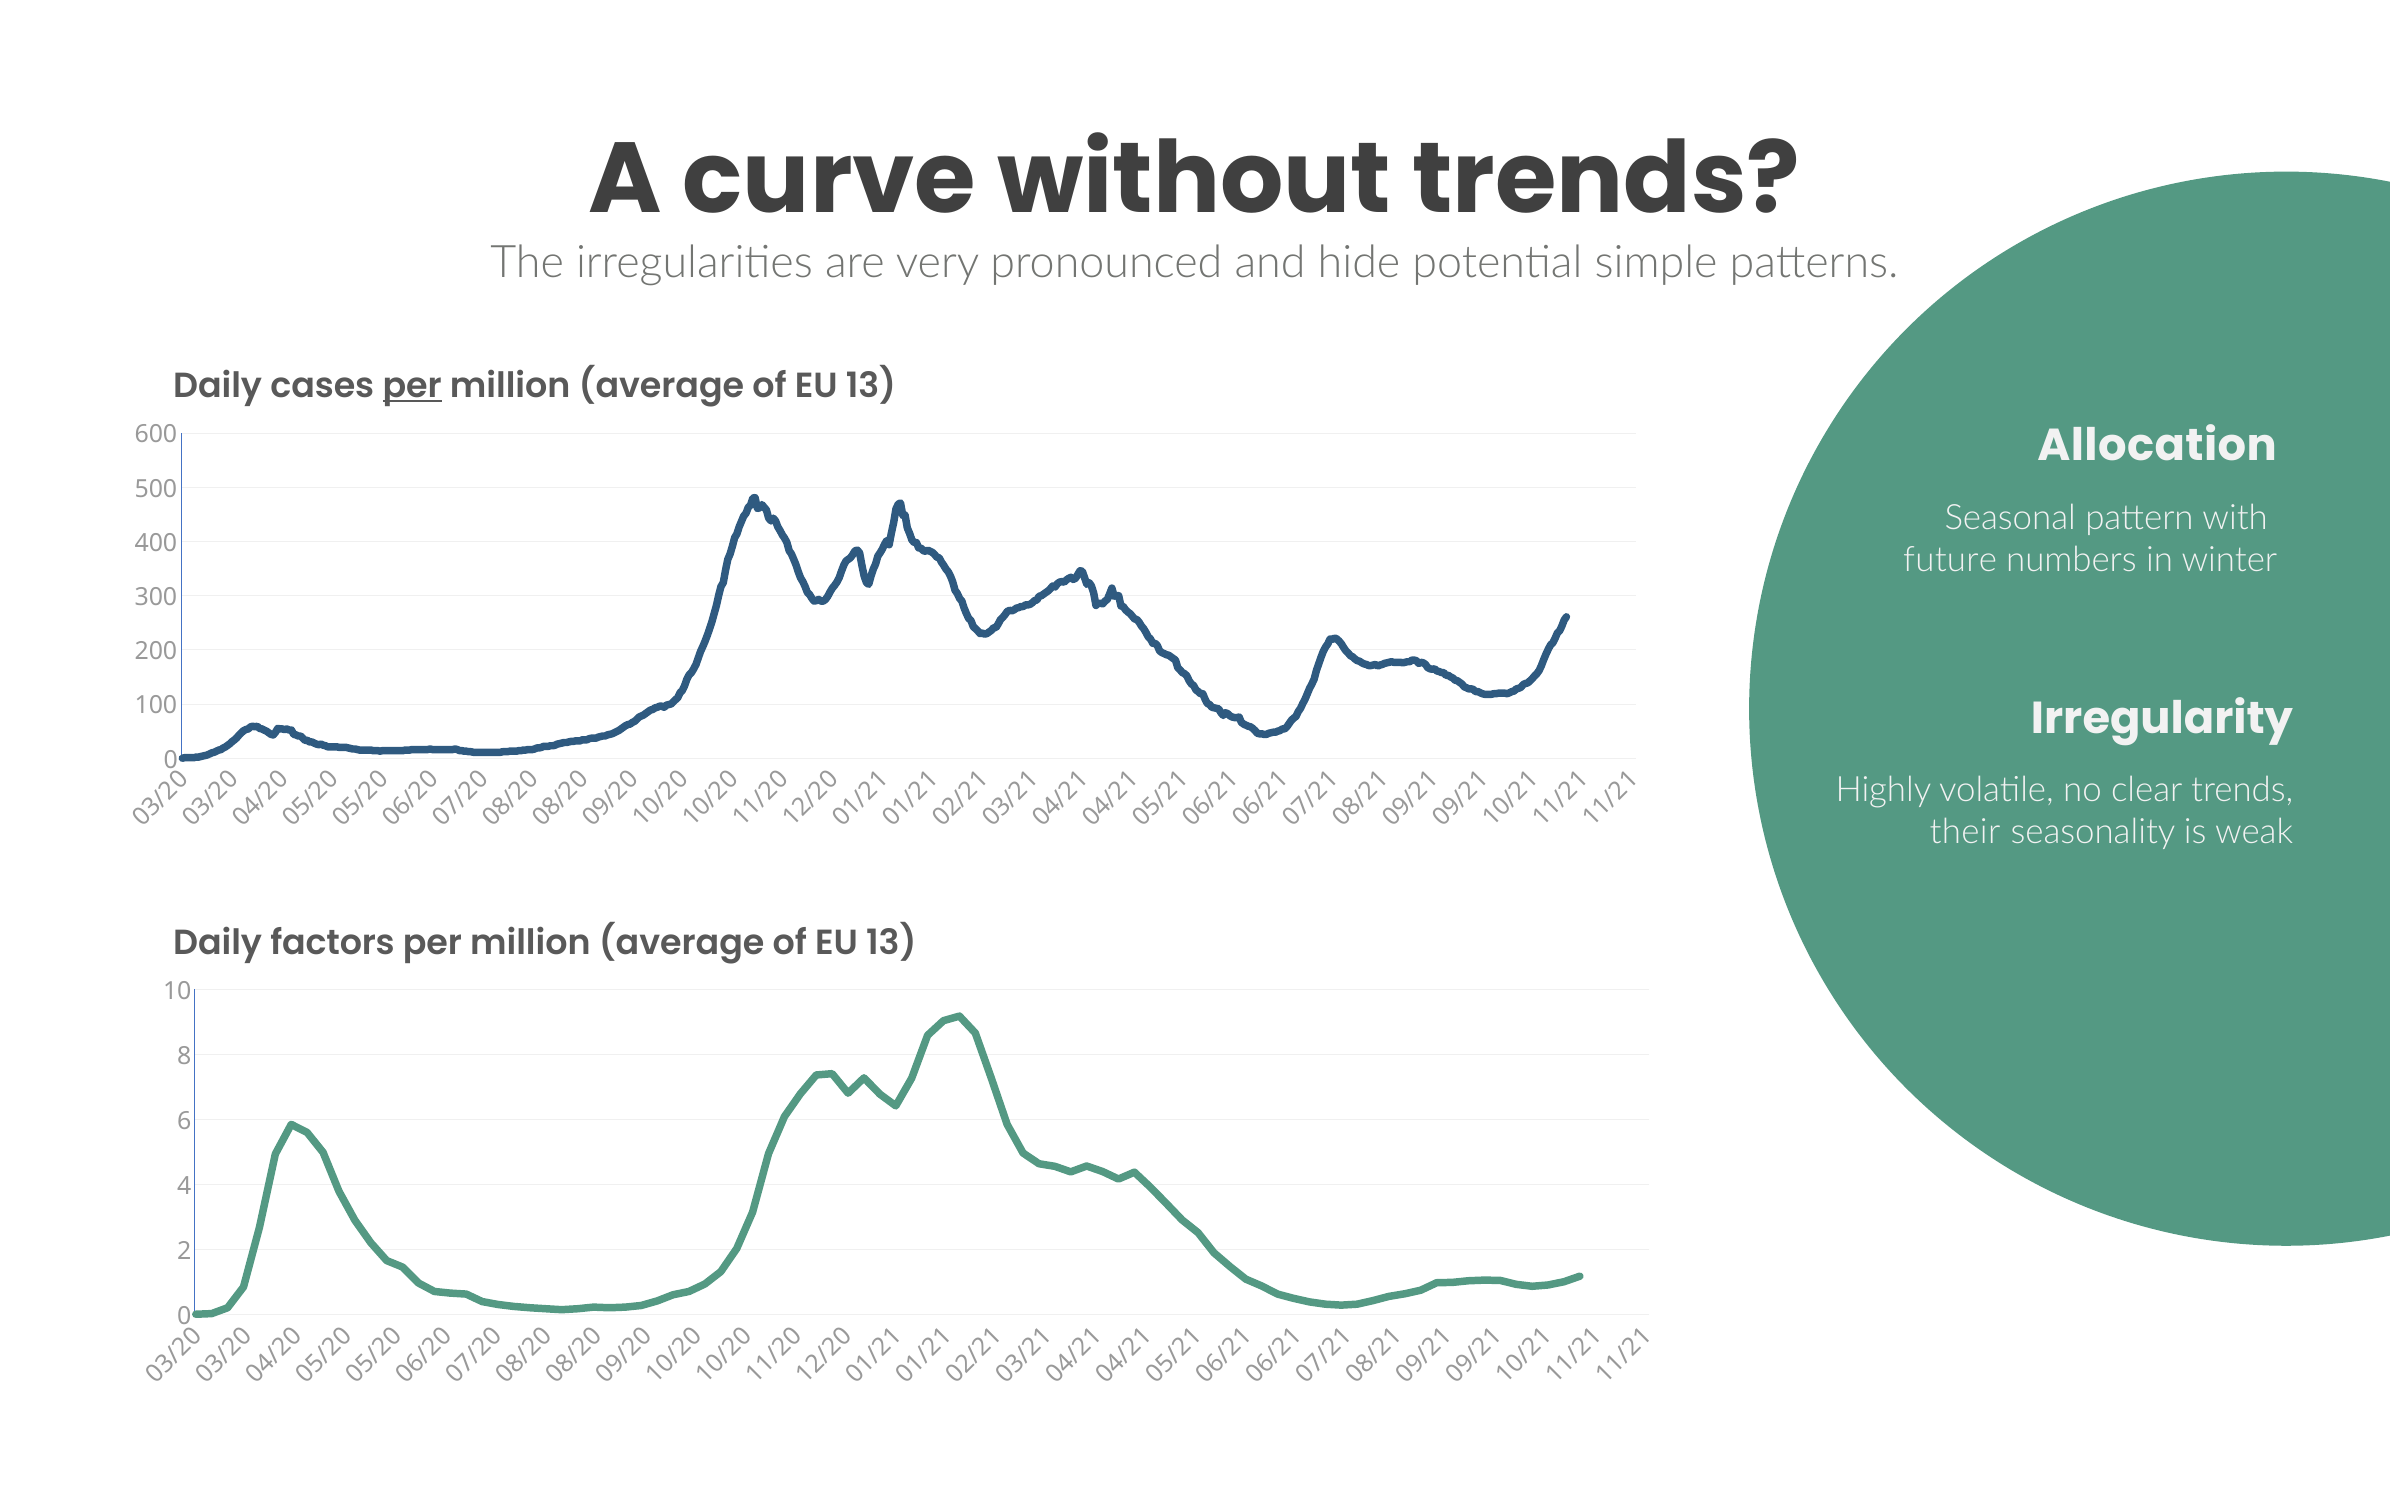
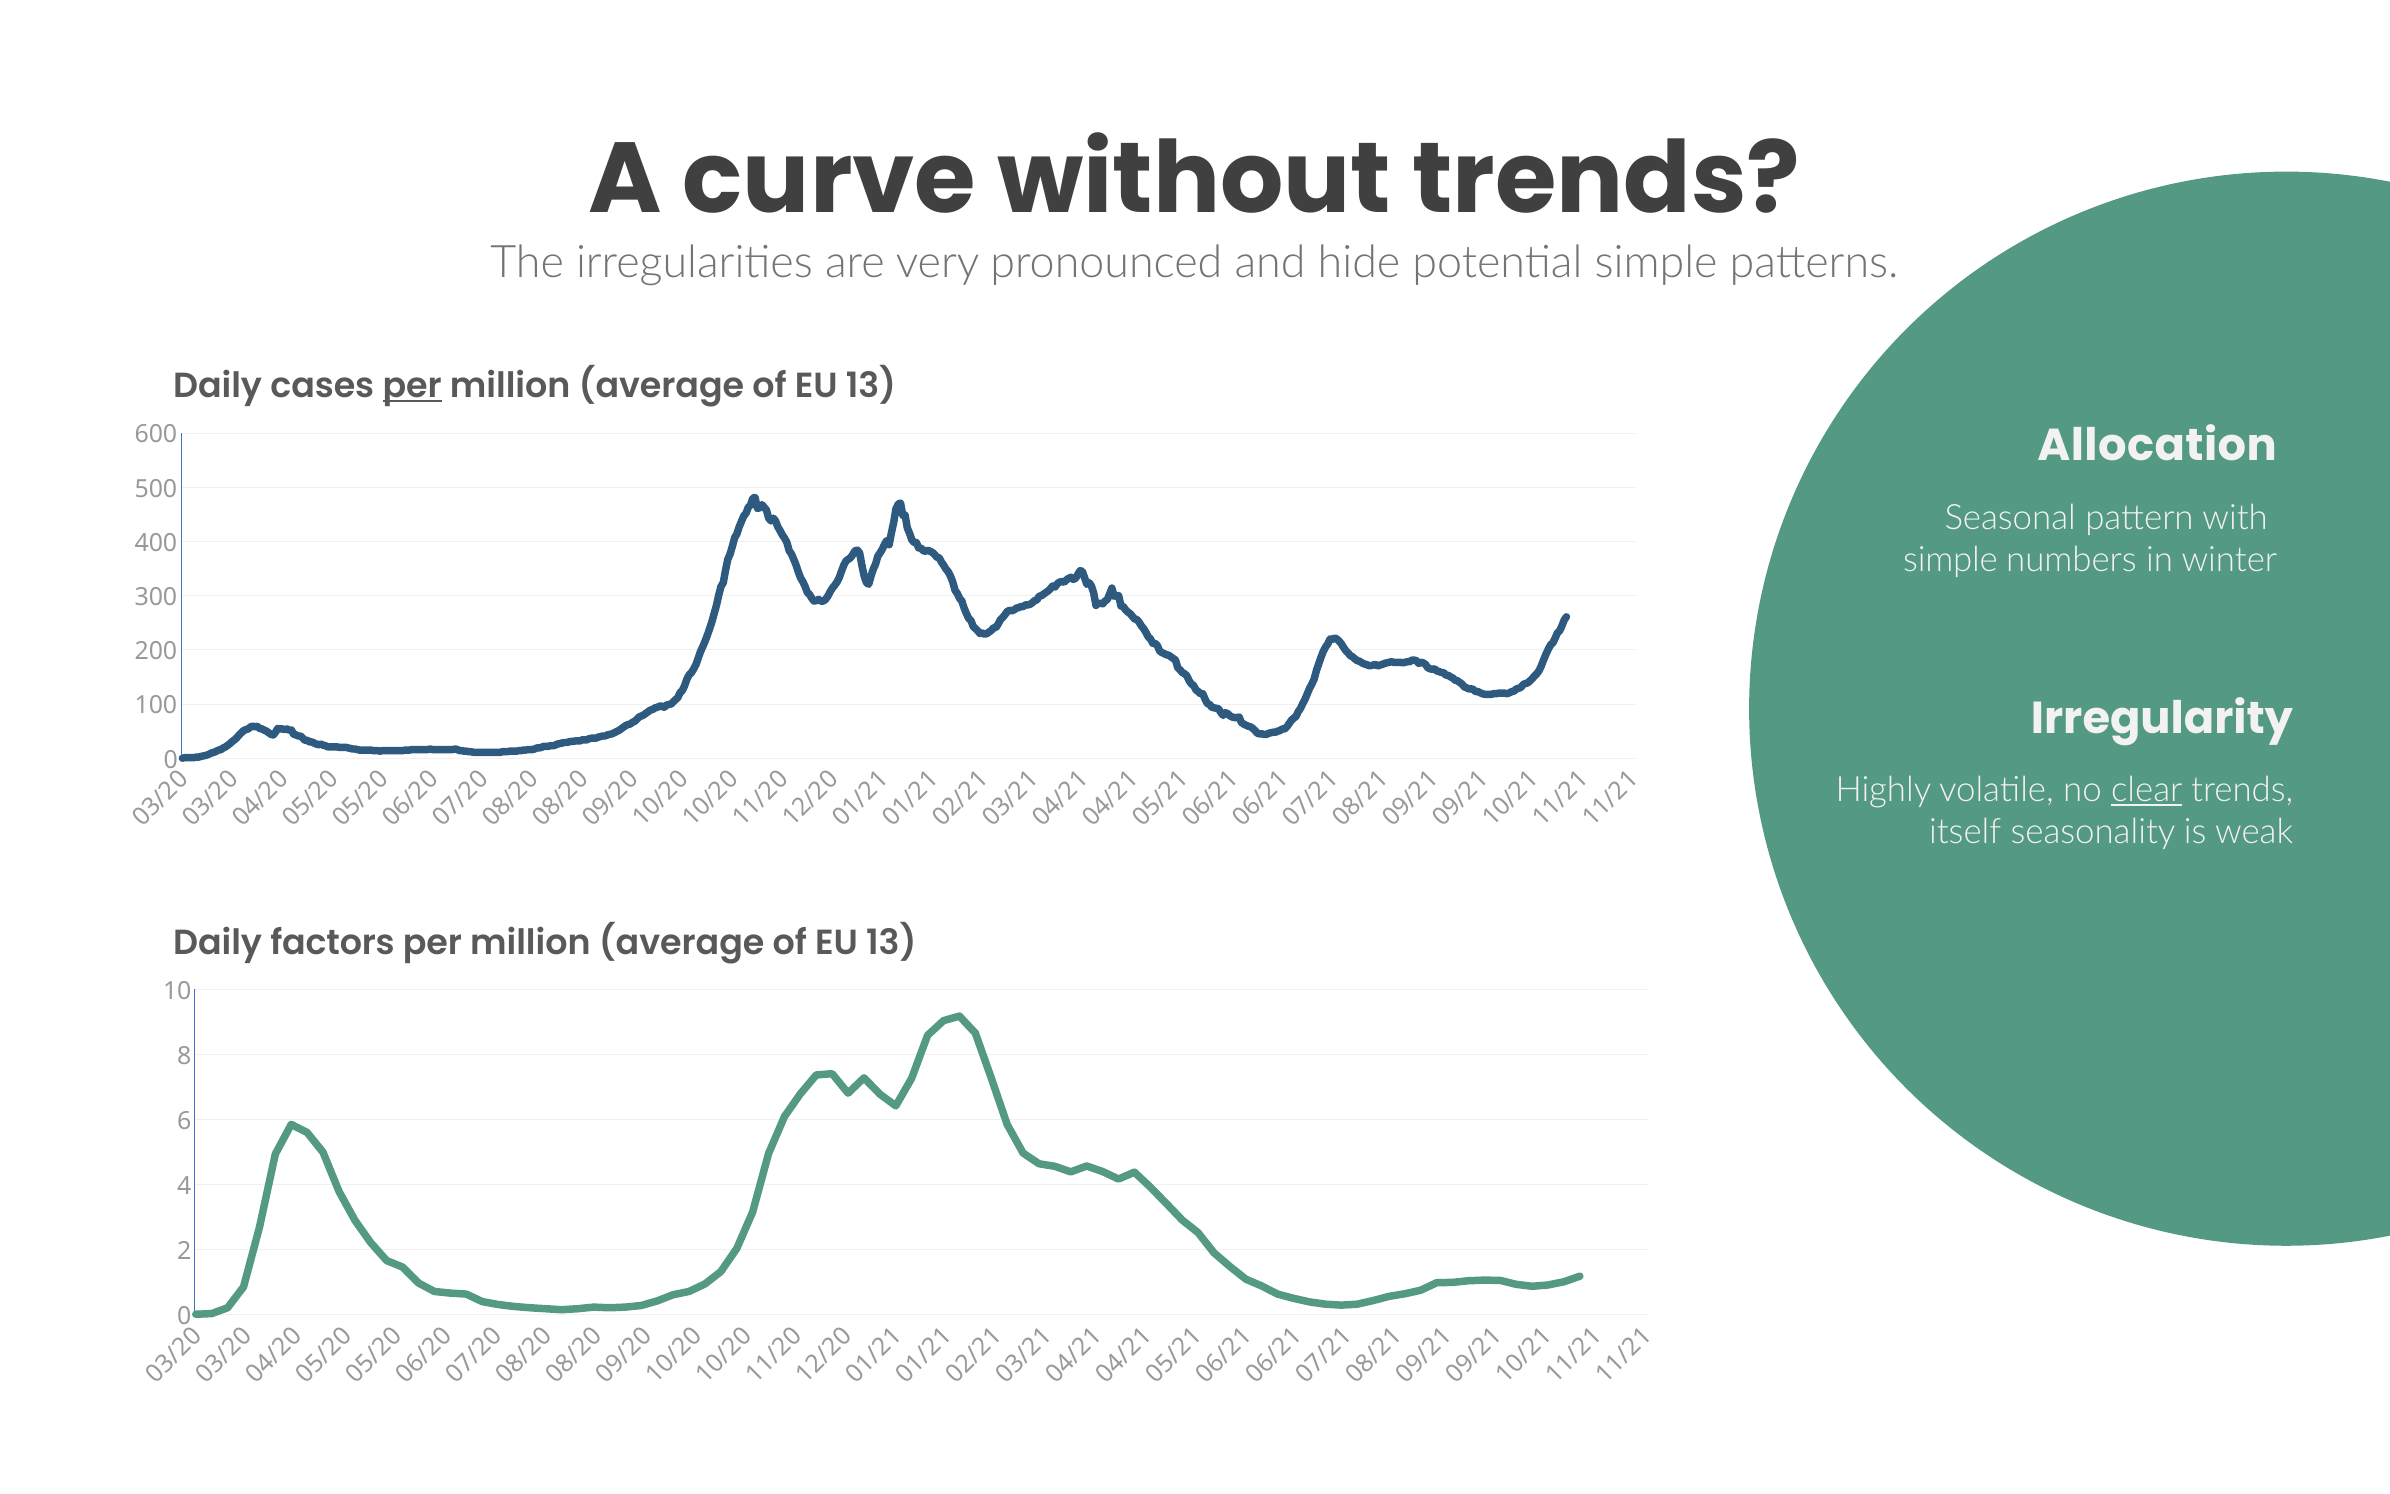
future: future -> simple (1950, 559)
clear underline: none -> present (2147, 790)
their: their -> itself (1965, 832)
